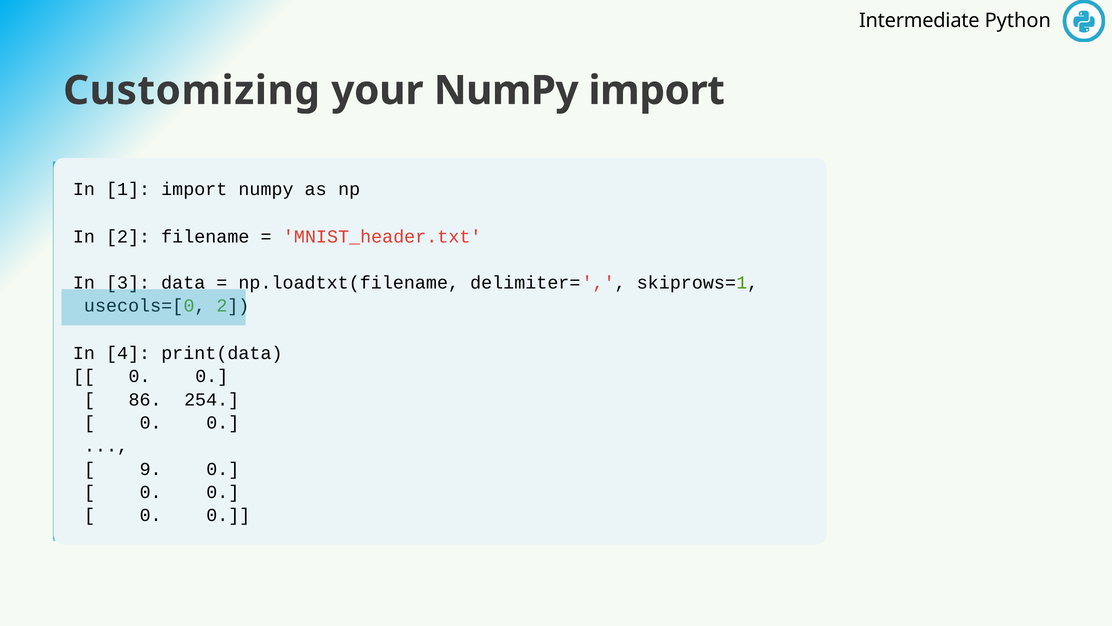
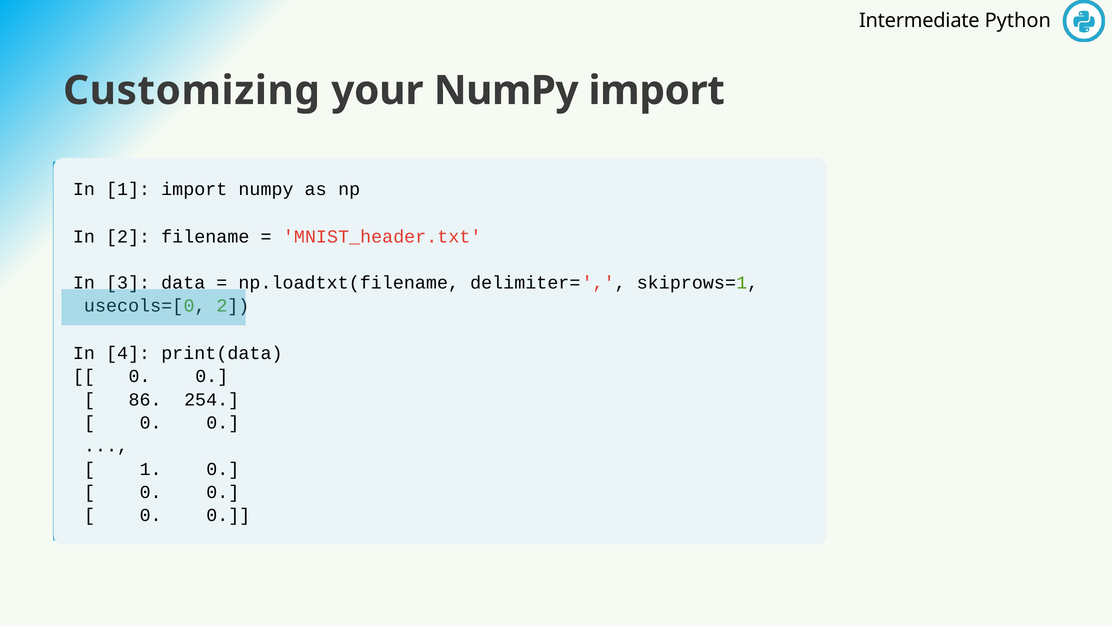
9: 9 -> 1 (151, 469)
